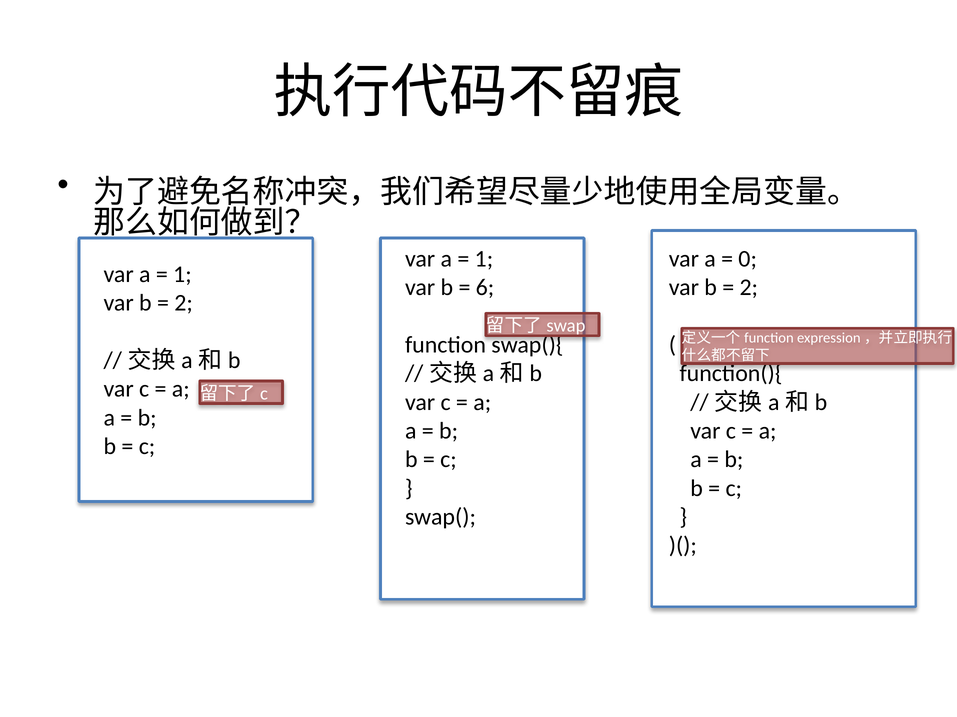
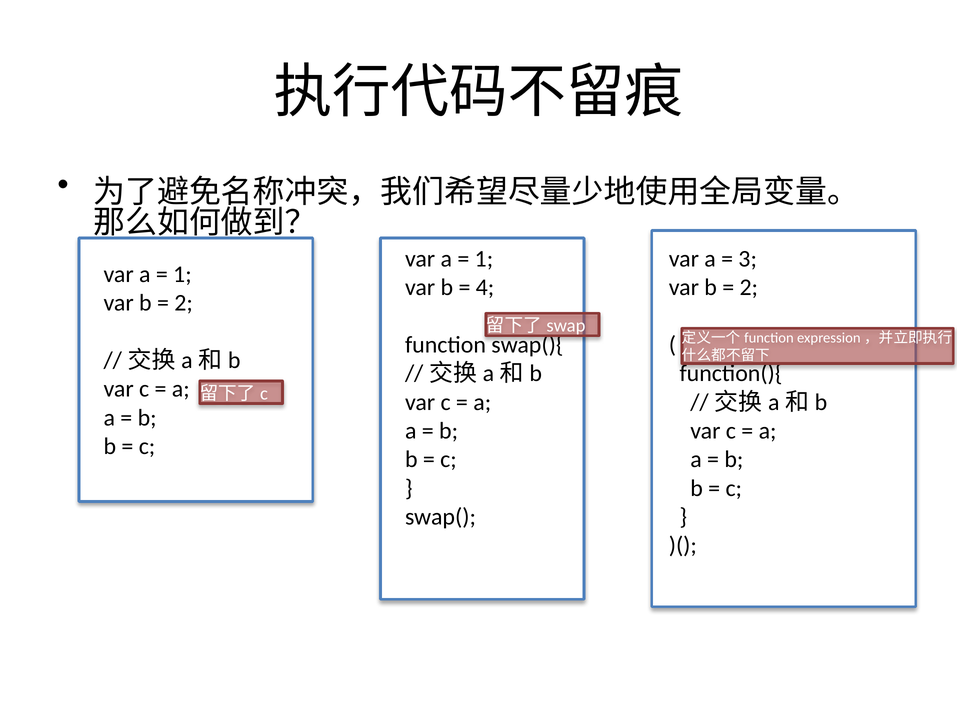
0: 0 -> 3 (748, 259)
6: 6 -> 4 (485, 288)
